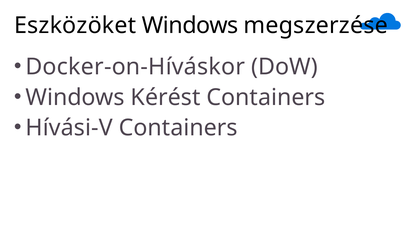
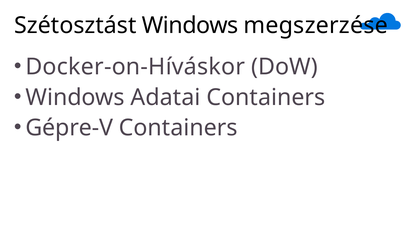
Eszközöket: Eszközöket -> Szétosztást (75, 25)
Kérést: Kérést -> Adatai (166, 97)
Hívási-V: Hívási-V -> Gépre-V (69, 128)
